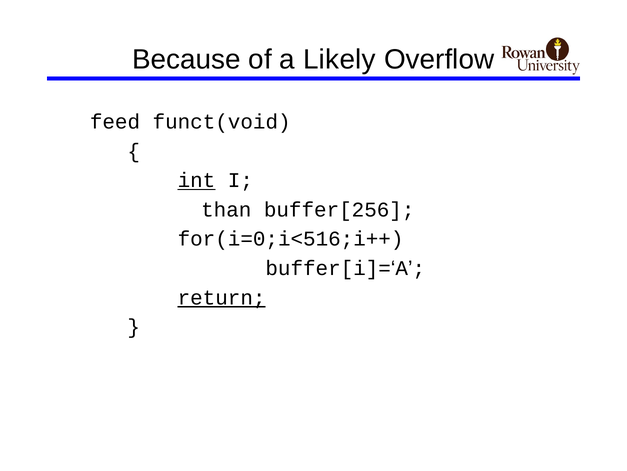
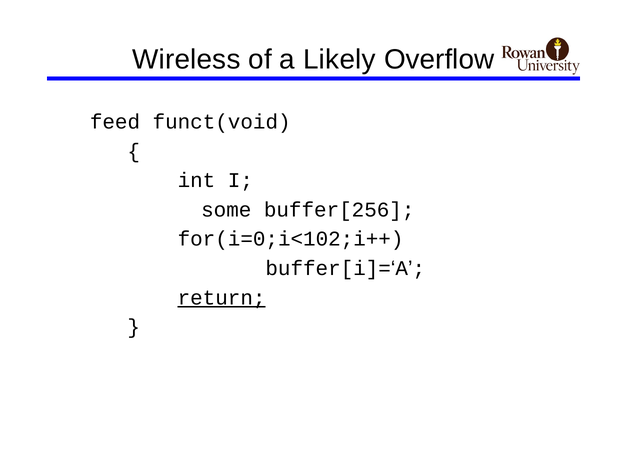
Because: Because -> Wireless (186, 59)
int underline: present -> none (196, 180)
than: than -> some (226, 209)
for(i=0;i<516;i++: for(i=0;i<516;i++ -> for(i=0;i<102;i++ (291, 239)
